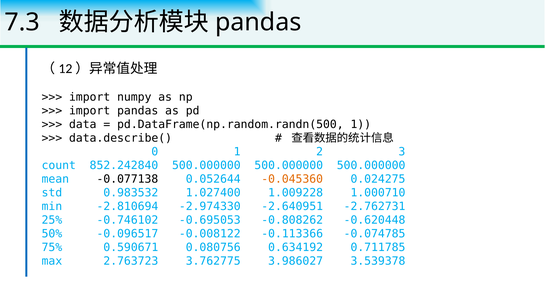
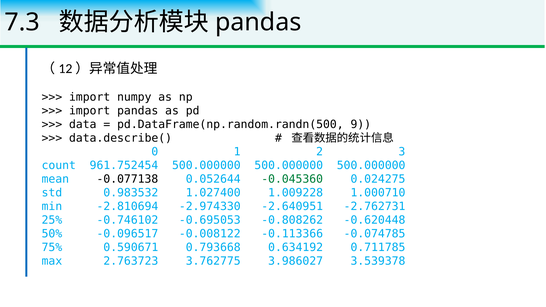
pd.DataFrame(np.random.randn(500 1: 1 -> 9 (361, 125)
852.242840: 852.242840 -> 961.752454 (124, 166)
-0.045360 colour: orange -> green (292, 179)
0.080756: 0.080756 -> 0.793668 (213, 248)
